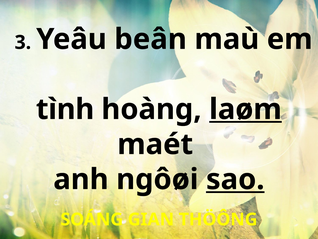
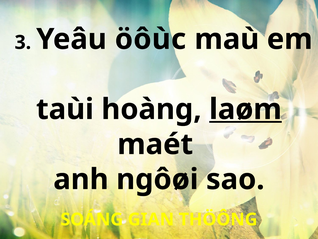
beân: beân -> öôùc (150, 39)
tình: tình -> taùi (65, 109)
sao underline: present -> none (235, 179)
